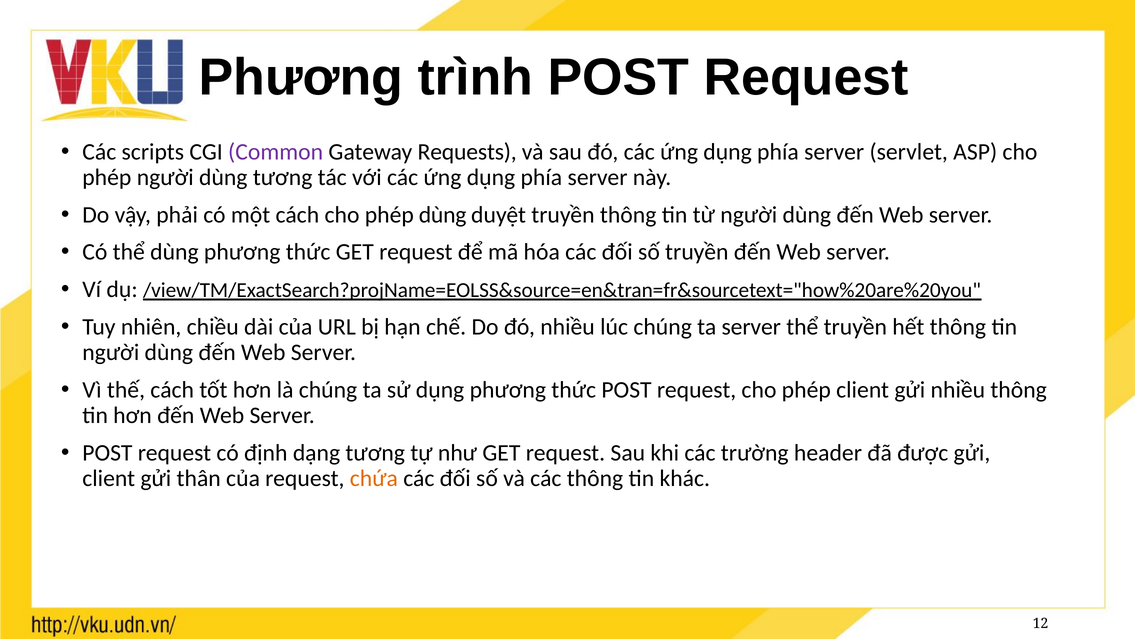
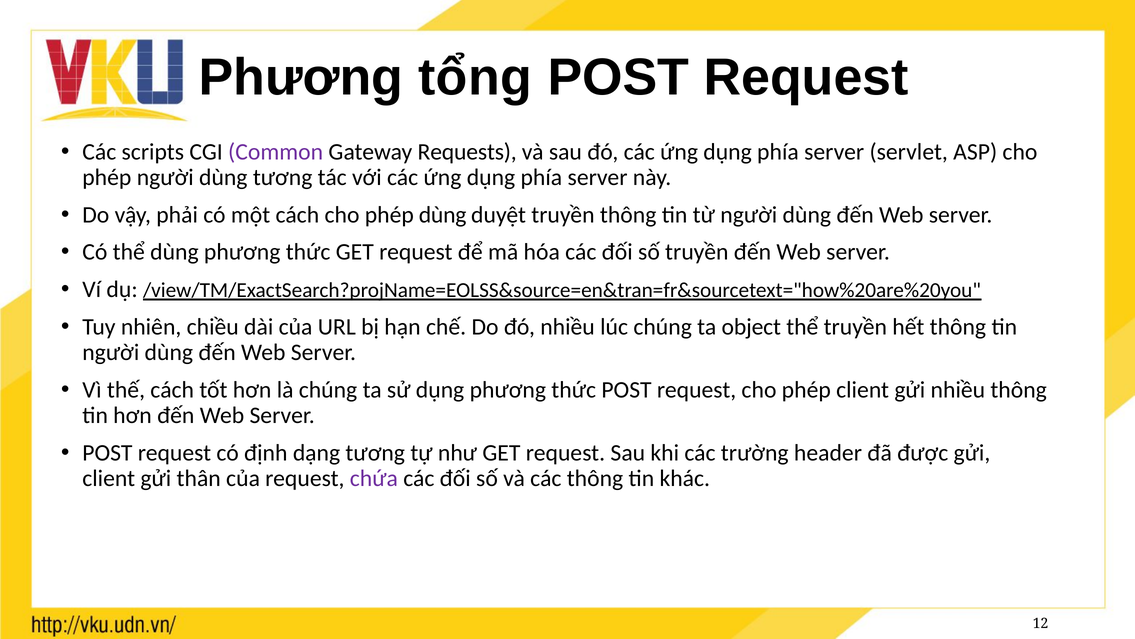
trình: trình -> tổng (475, 78)
ta server: server -> object (751, 327)
chứa colour: orange -> purple (374, 478)
